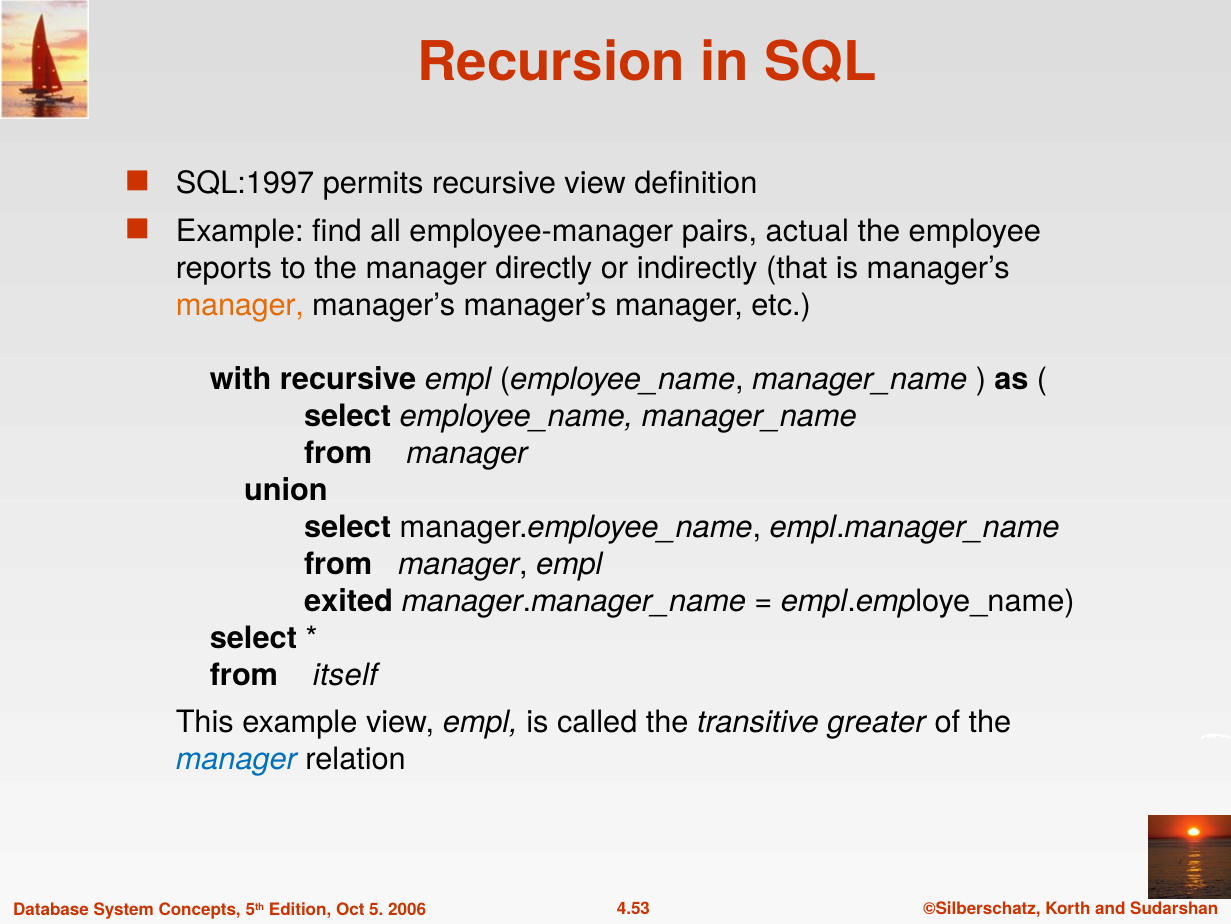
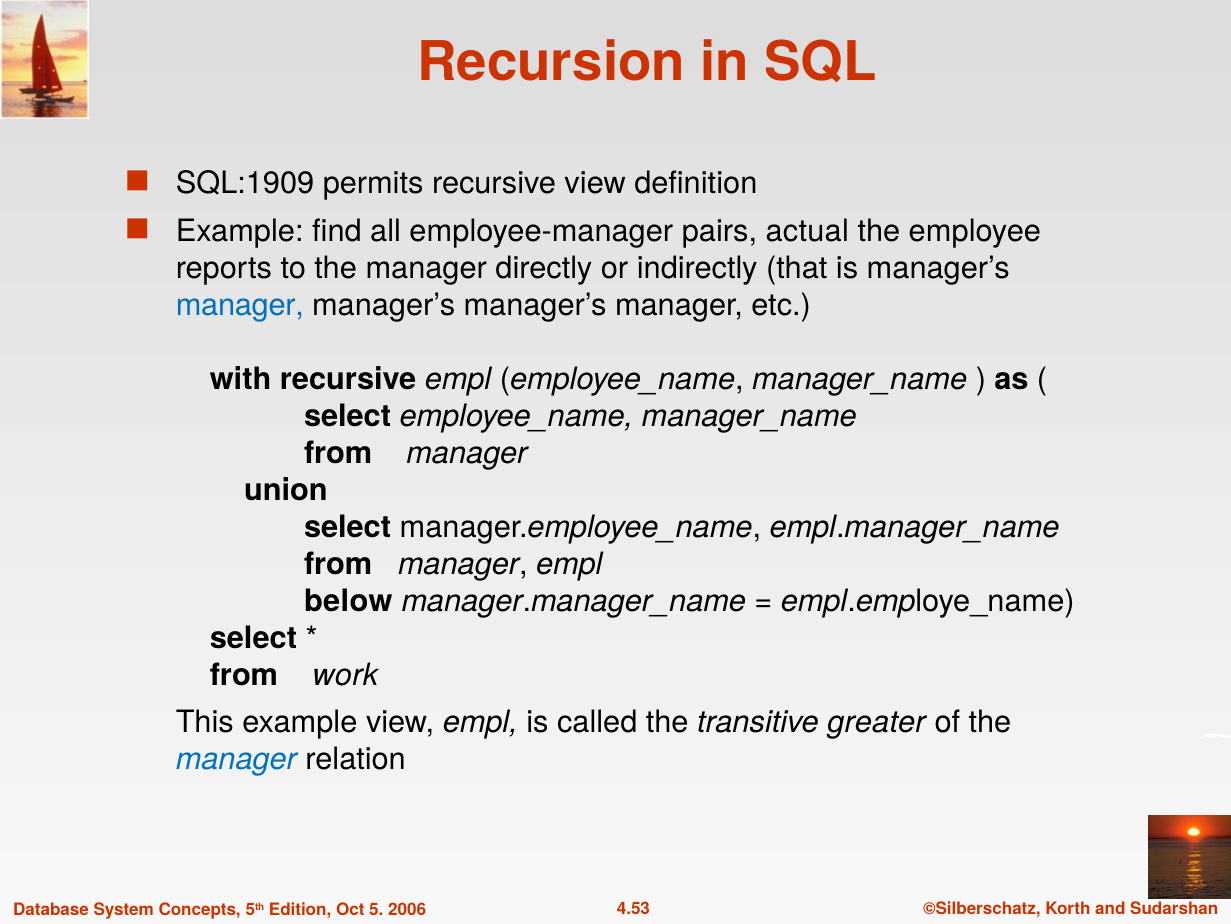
SQL:1997: SQL:1997 -> SQL:1909 (245, 184)
manager colour: orange -> blue (240, 305)
exited: exited -> below (348, 601)
itself: itself -> work (345, 675)
